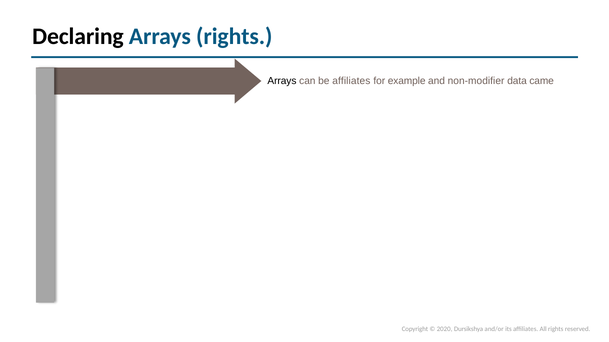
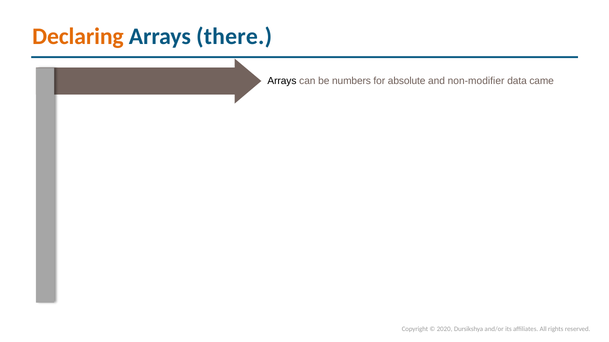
Declaring colour: black -> orange (78, 37)
Arrays rights: rights -> there (234, 37)
be affiliates: affiliates -> numbers (351, 81)
example: example -> absolute (407, 81)
